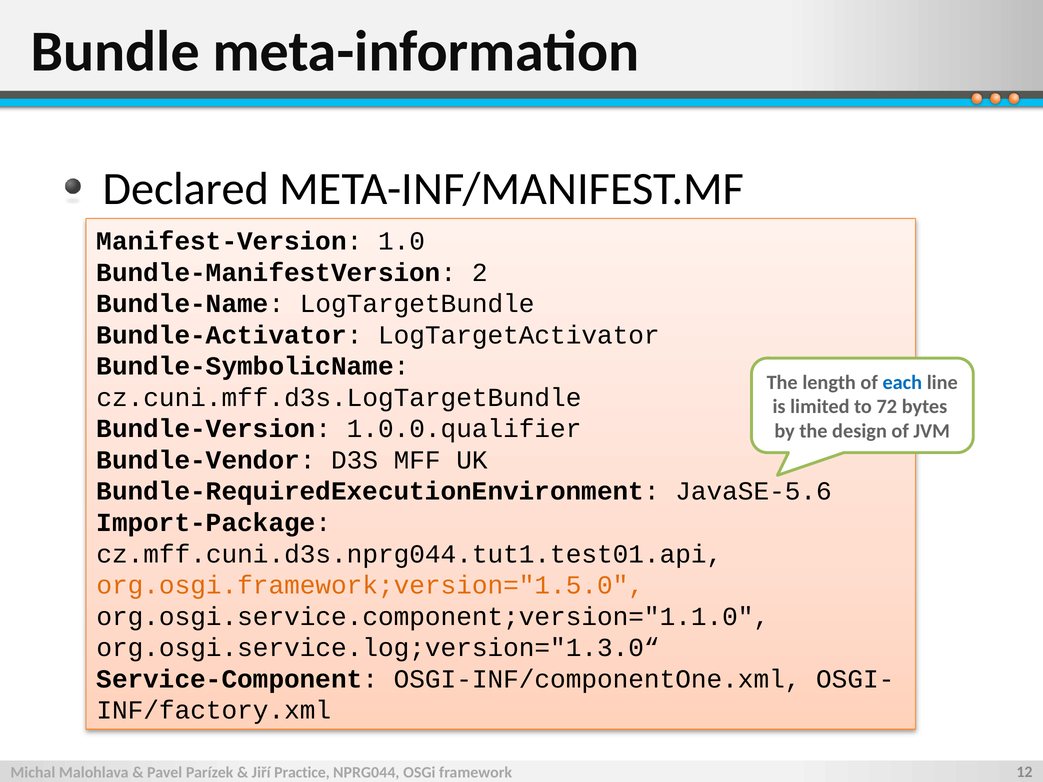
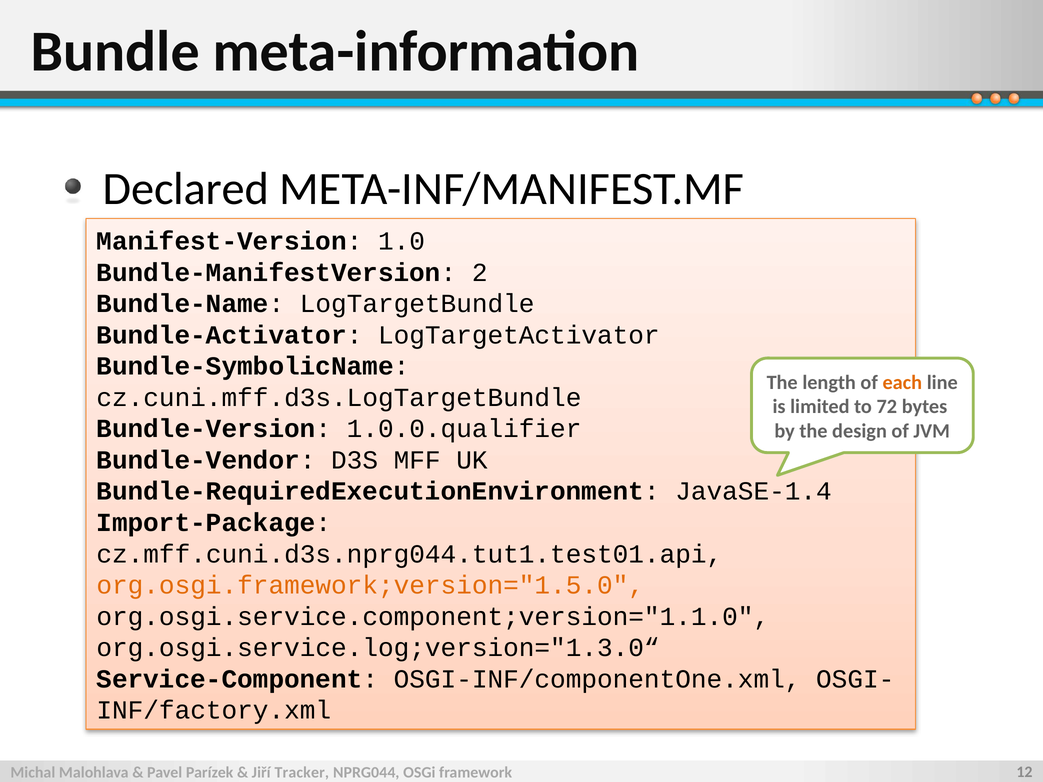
each colour: blue -> orange (902, 383)
JavaSE-5.6: JavaSE-5.6 -> JavaSE-1.4 (754, 492)
Practice: Practice -> Tracker (302, 773)
